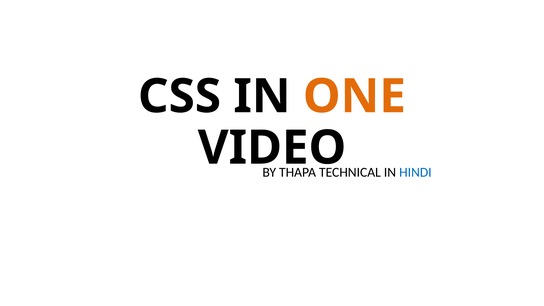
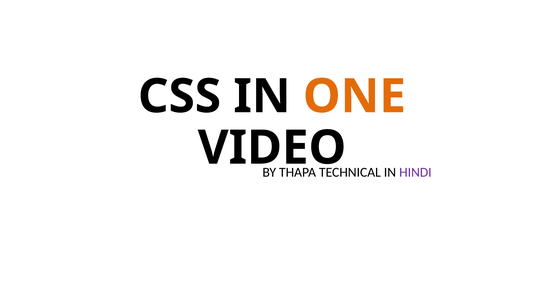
HINDI colour: blue -> purple (415, 172)
